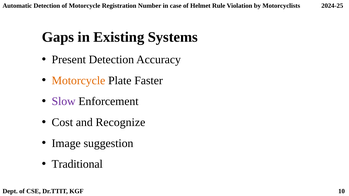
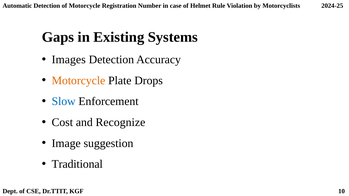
Present: Present -> Images (69, 60)
Faster: Faster -> Drops (149, 81)
Slow colour: purple -> blue (64, 102)
